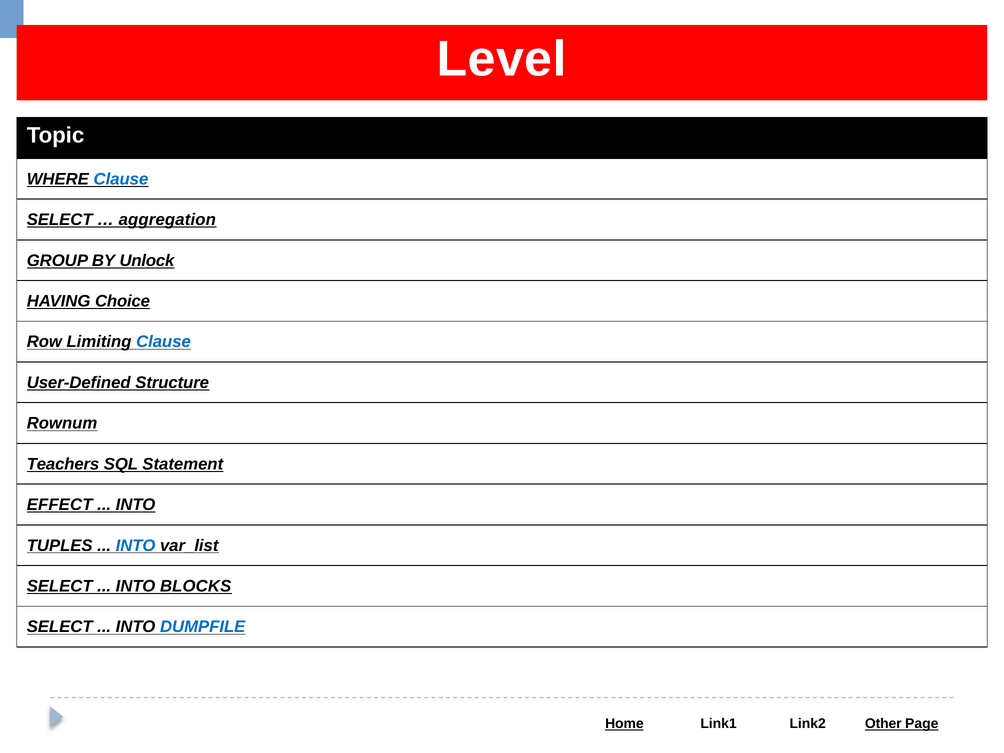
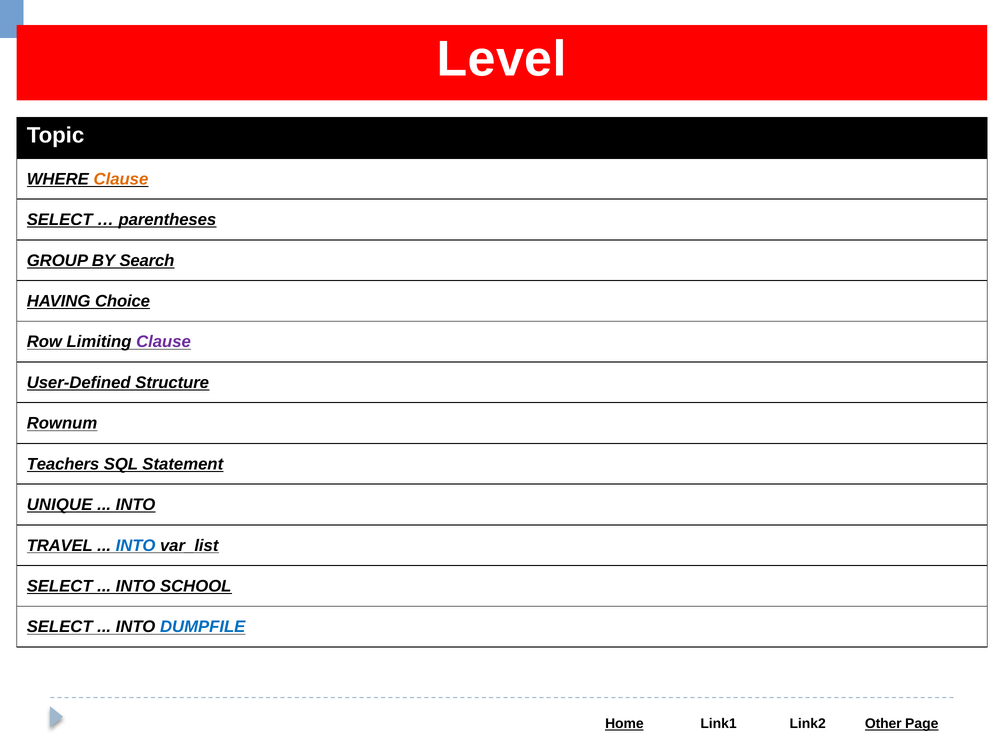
Clause colour: blue -> orange (121, 179)
aggregation: aggregation -> parentheses (167, 220)
Unlock: Unlock -> Search (147, 261)
Clause colour: blue -> purple (164, 342)
EFFECT: EFFECT -> UNIQUE (60, 505)
TUPLES: TUPLES -> TRAVEL (60, 545)
BLOCKS: BLOCKS -> SCHOOL (196, 586)
